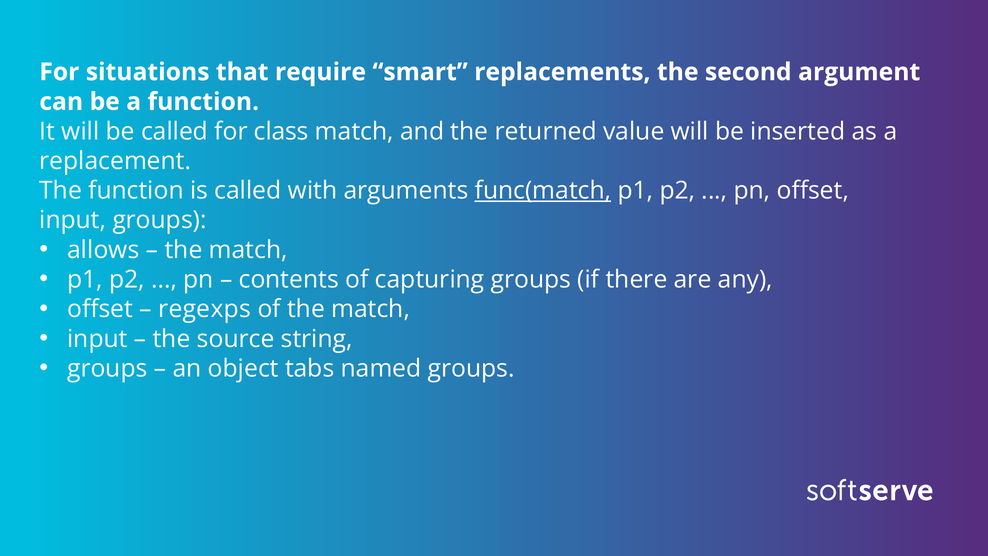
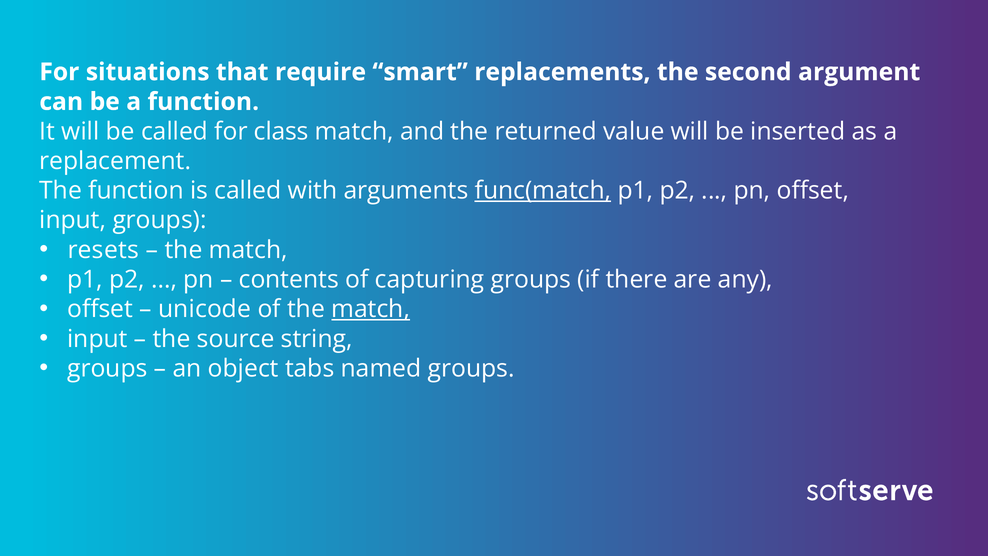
allows: allows -> resets (103, 250)
regexps: regexps -> unicode (205, 309)
match underline: none -> present (371, 309)
